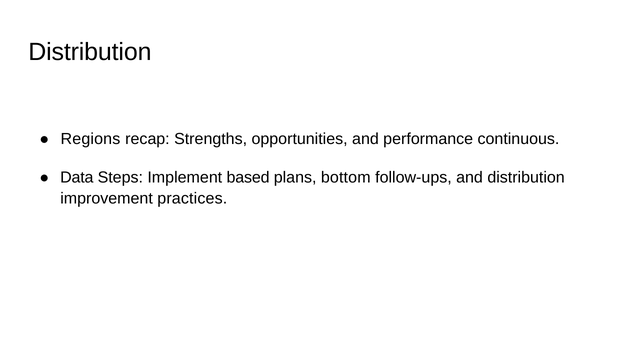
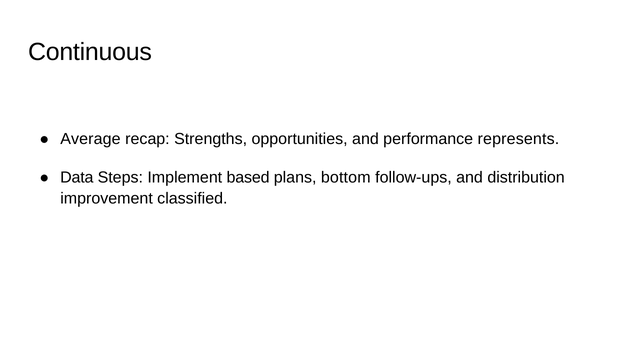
Distribution: Distribution -> Continuous (90, 52)
Regions: Regions -> Average (90, 139)
continuous: continuous -> represents (518, 139)
practices: practices -> classified (192, 199)
